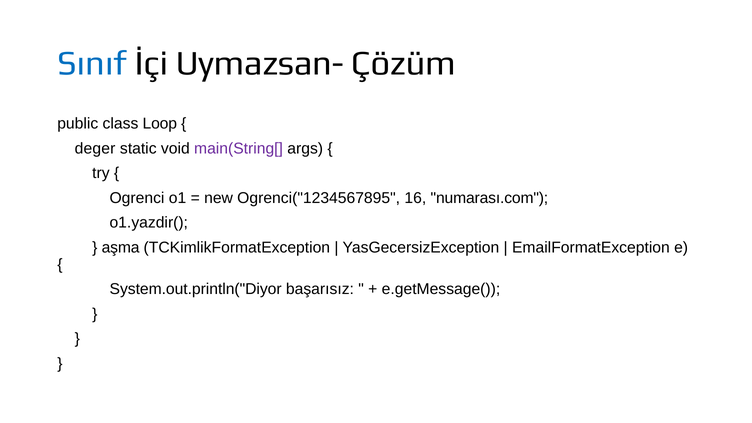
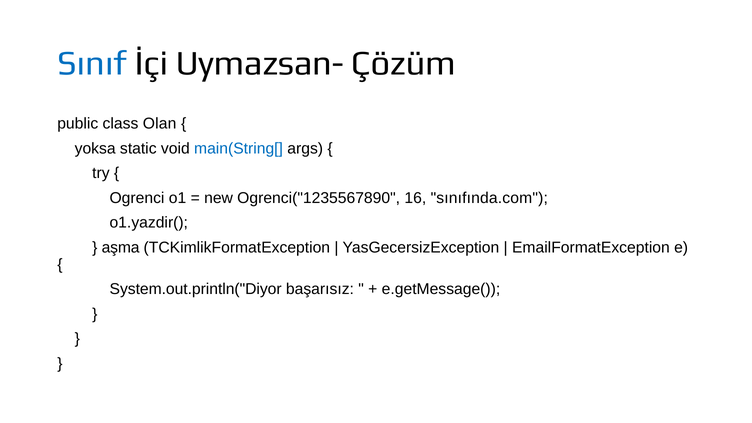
Loop: Loop -> Olan (160, 124)
deger: deger -> yoksa (95, 149)
main(String[ colour: purple -> blue (239, 149)
Ogrenci("1234567895: Ogrenci("1234567895 -> Ogrenci("1235567890 (319, 198)
numarası.com: numarası.com -> sınıfında.com (489, 198)
